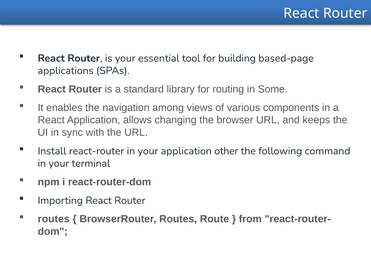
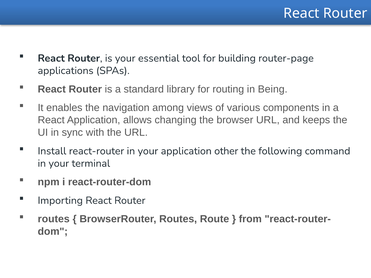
based-page: based-page -> router-page (286, 58)
Some: Some -> Being (273, 89)
